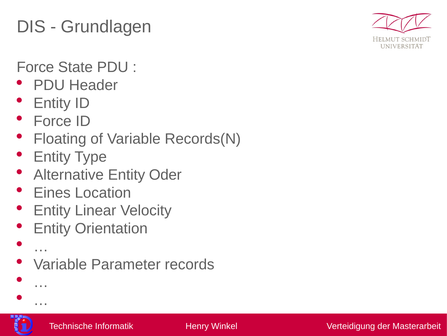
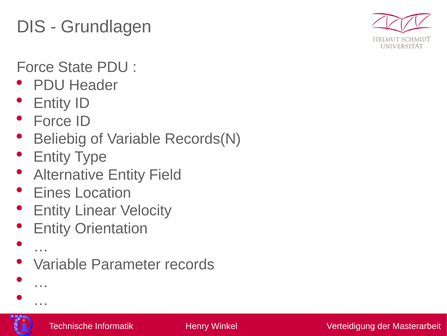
Floating: Floating -> Beliebig (60, 139)
Oder: Oder -> Field (165, 174)
